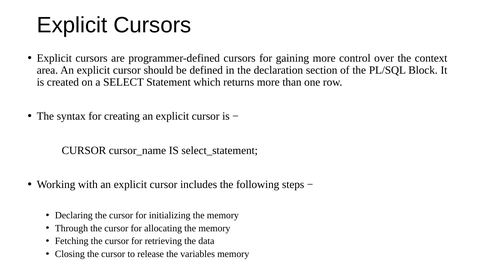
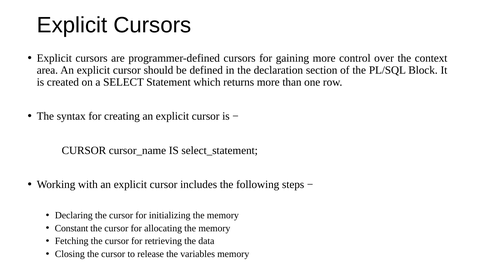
Through: Through -> Constant (72, 228)
